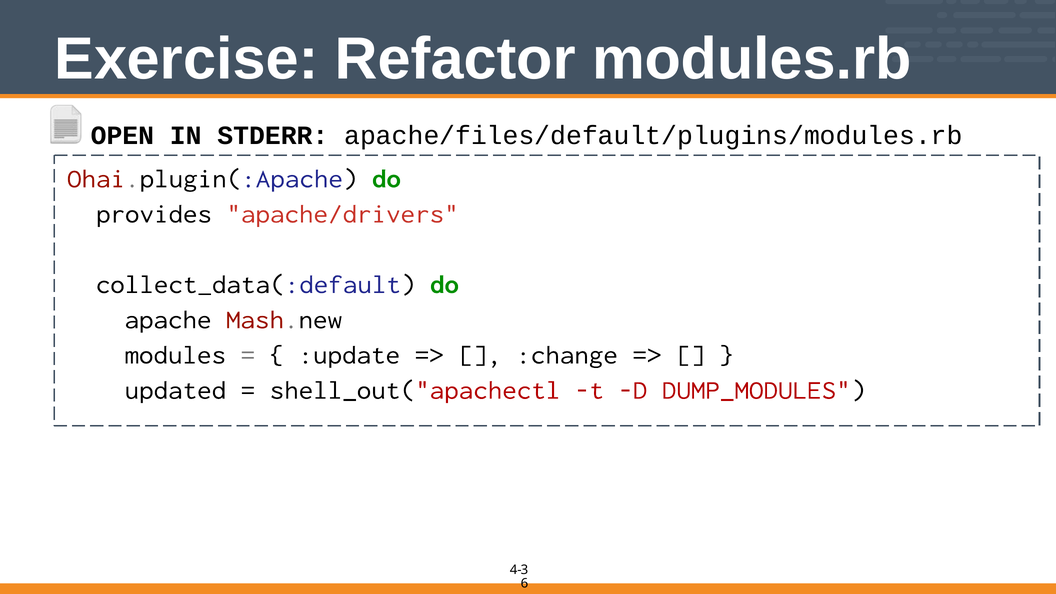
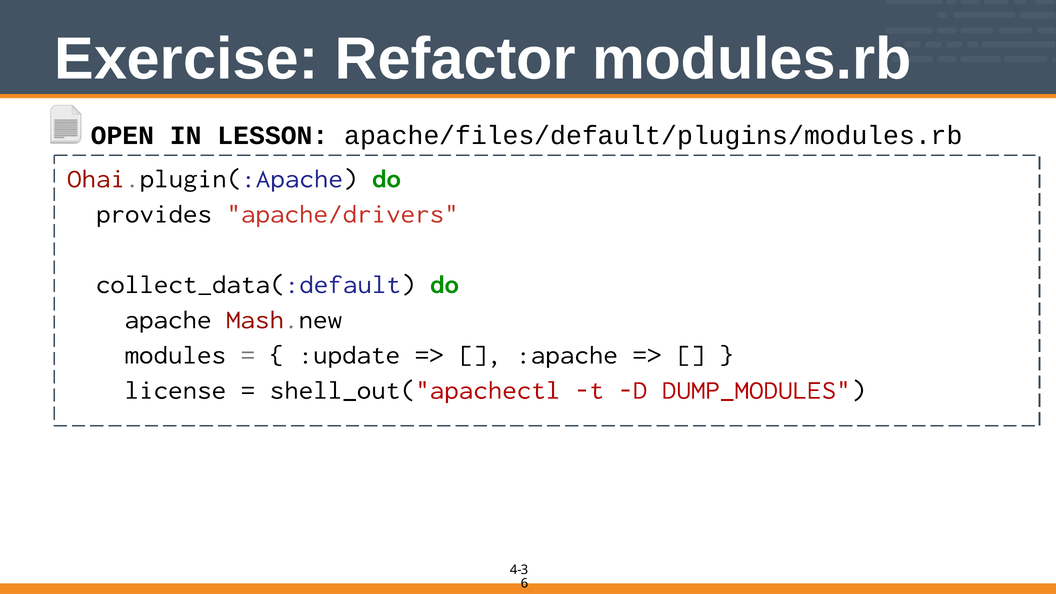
STDERR: STDERR -> LESSON (273, 136)
:change: :change -> :apache (567, 355)
updated: updated -> license (175, 390)
